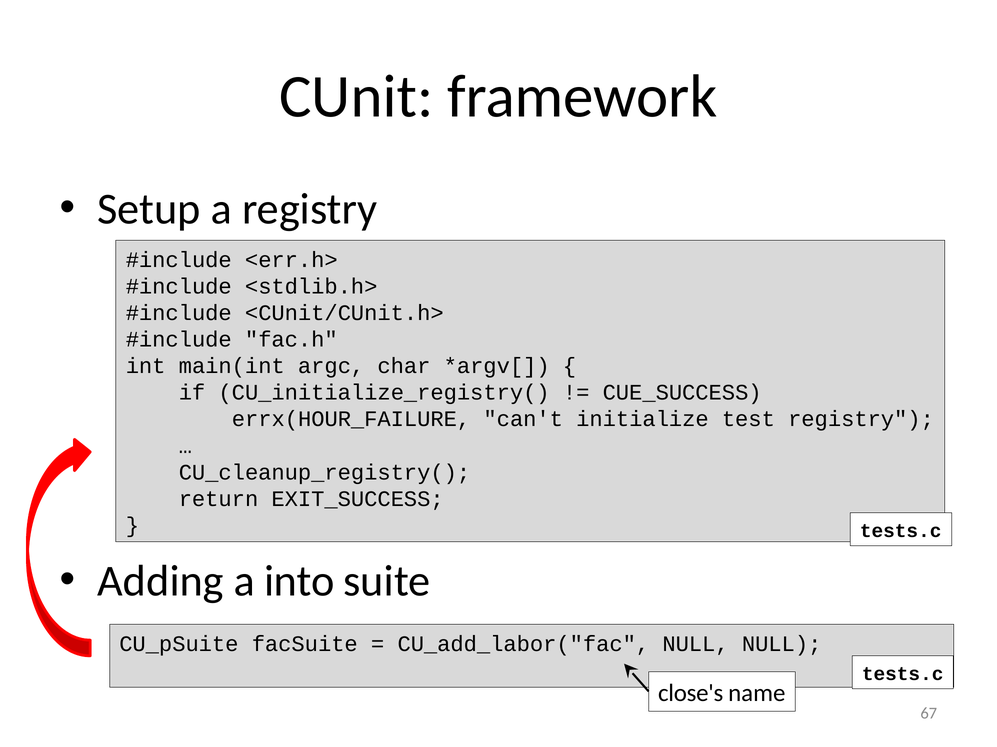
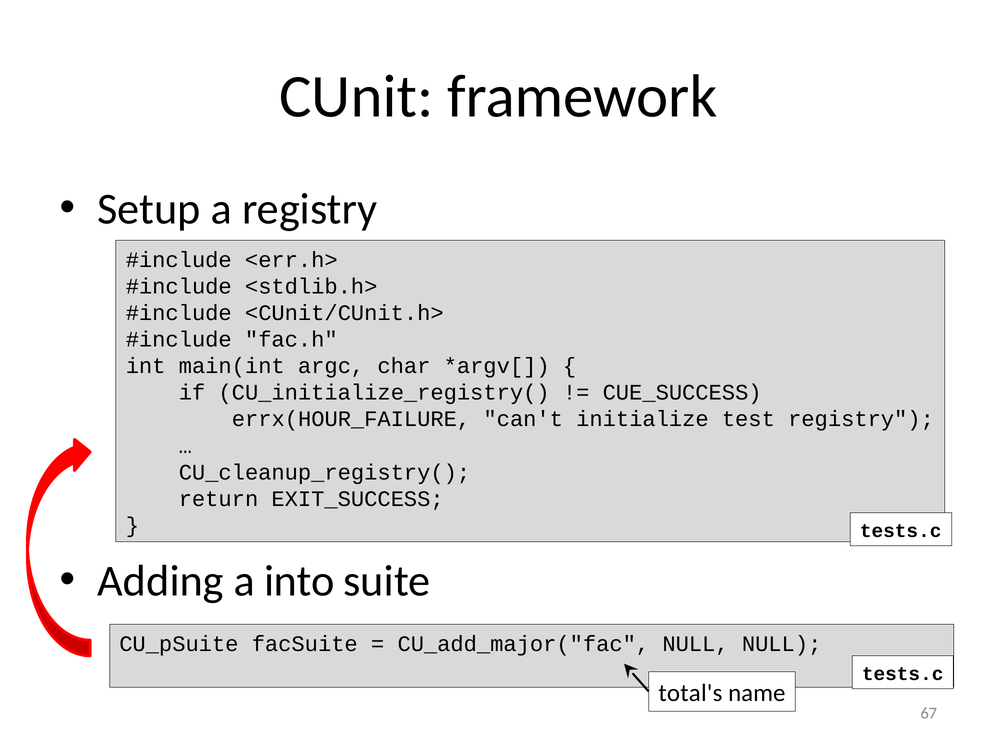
CU_add_labor("fac: CU_add_labor("fac -> CU_add_major("fac (523, 645)
close's: close's -> total's (690, 694)
